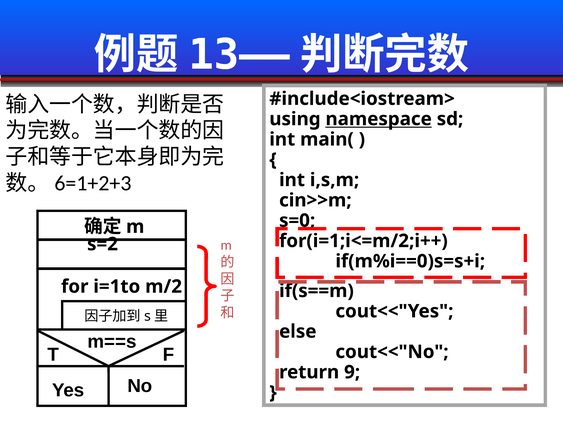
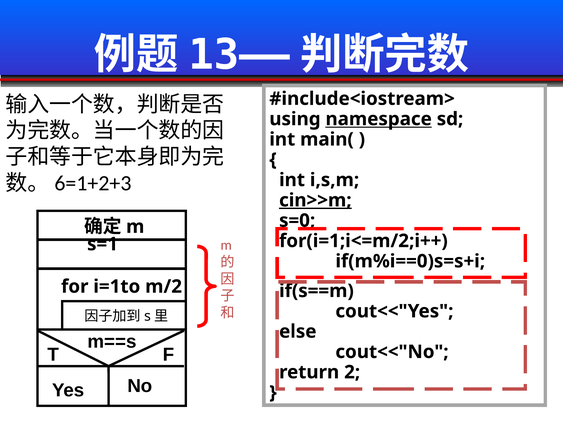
cin>>m underline: none -> present (315, 200)
s=2: s=2 -> s=1 (102, 244)
9: 9 -> 2 (352, 372)
